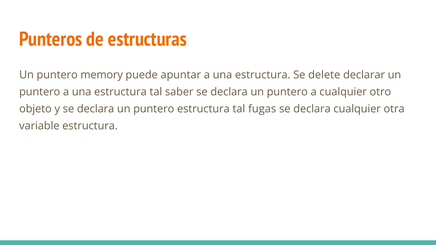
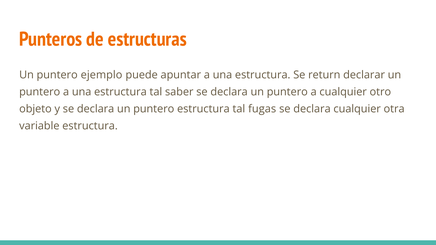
memory: memory -> ejemplo (102, 75)
delete: delete -> return (324, 75)
